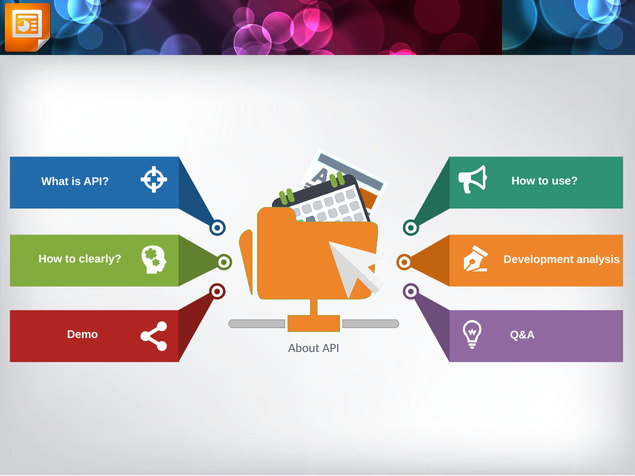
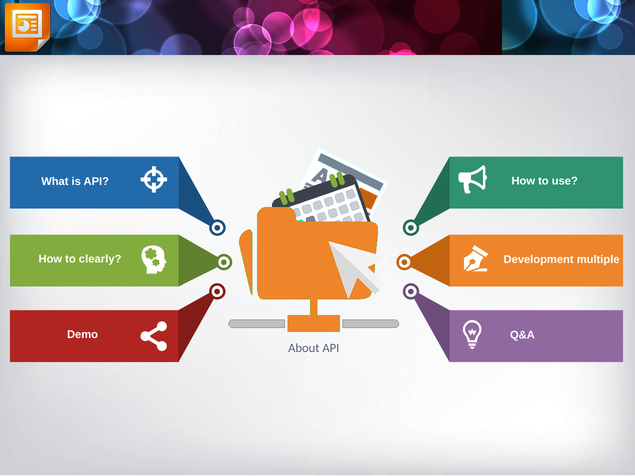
analysis: analysis -> multiple (598, 260)
